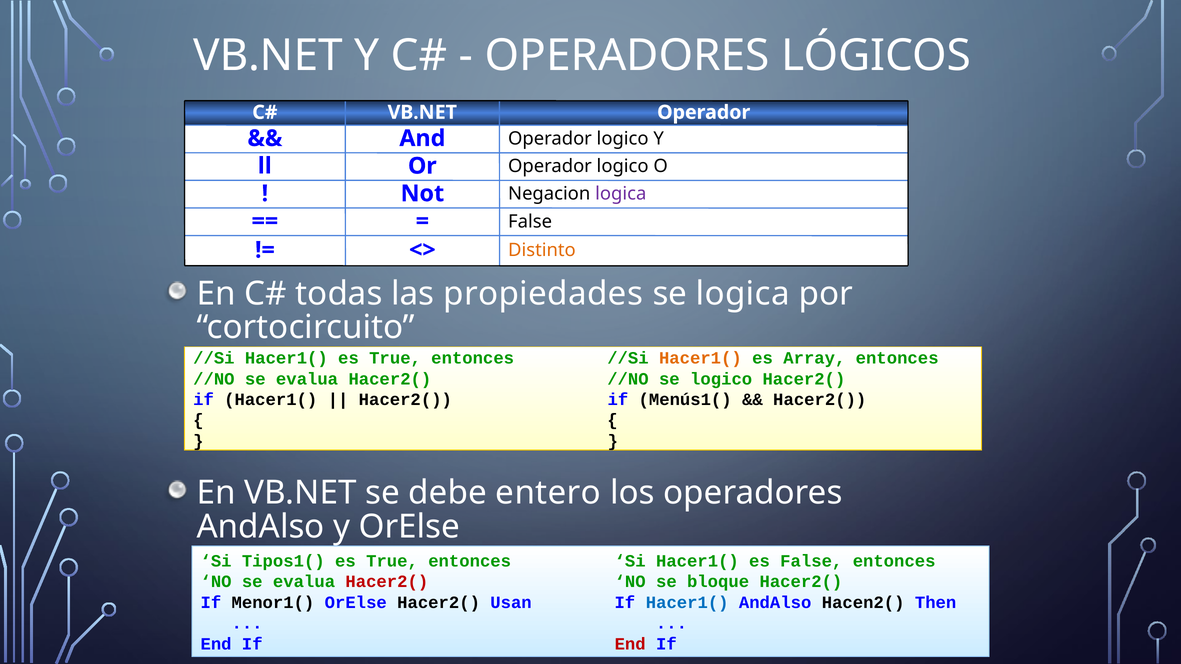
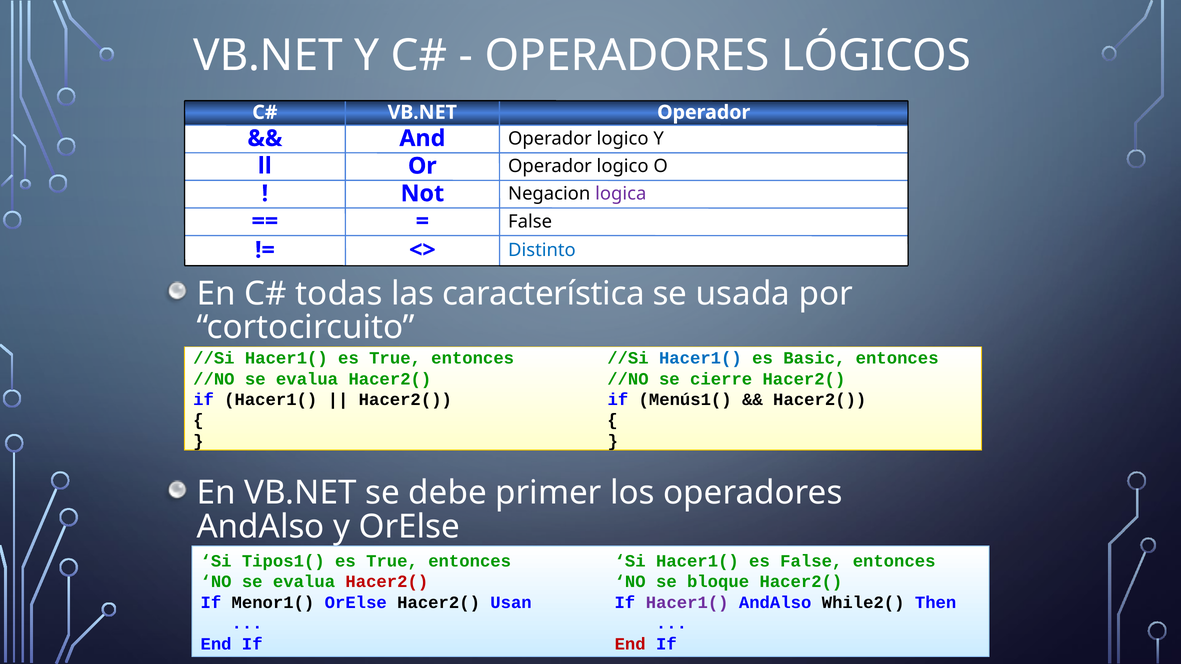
Distinto colour: orange -> blue (542, 250)
propiedades: propiedades -> característica (544, 294)
se logica: logica -> usada (743, 294)
Hacer1( colour: orange -> blue (700, 358)
Array: Array -> Basic (814, 358)
se logico: logico -> cierre (721, 379)
entero: entero -> primer (548, 493)
Hacer1( colour: blue -> purple (687, 603)
Hacen2(: Hacen2( -> While2( (863, 603)
